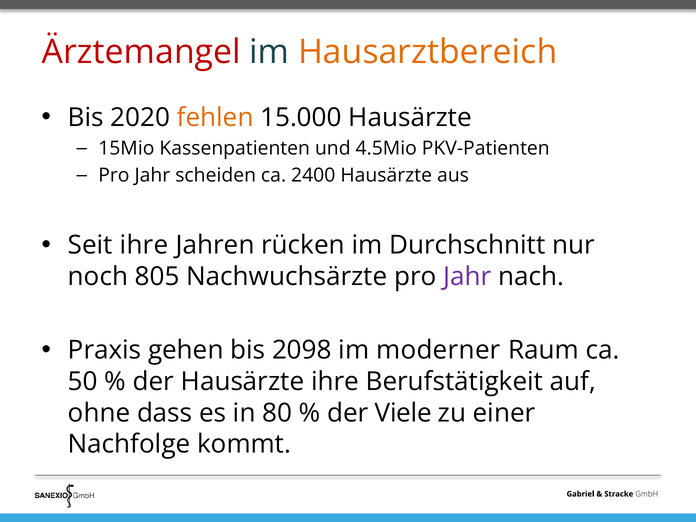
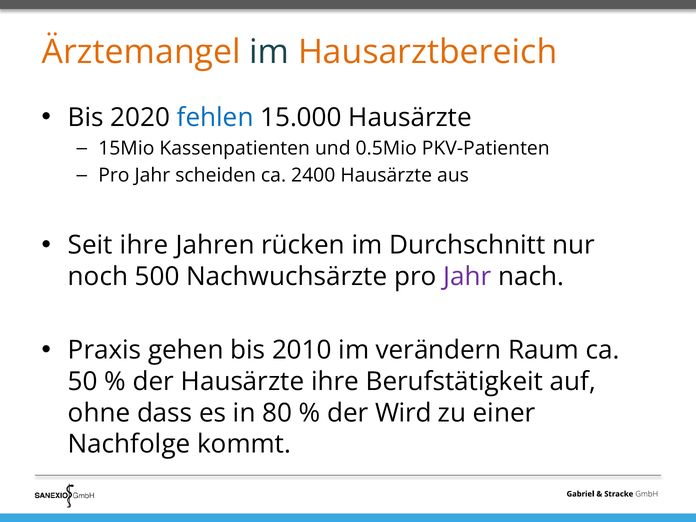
Ärztemangel colour: red -> orange (141, 52)
fehlen colour: orange -> blue (215, 118)
4.5Mio: 4.5Mio -> 0.5Mio (386, 148)
805: 805 -> 500 (157, 277)
2098: 2098 -> 2010 (302, 350)
moderner: moderner -> verändern (439, 350)
Viele: Viele -> Wird (403, 413)
